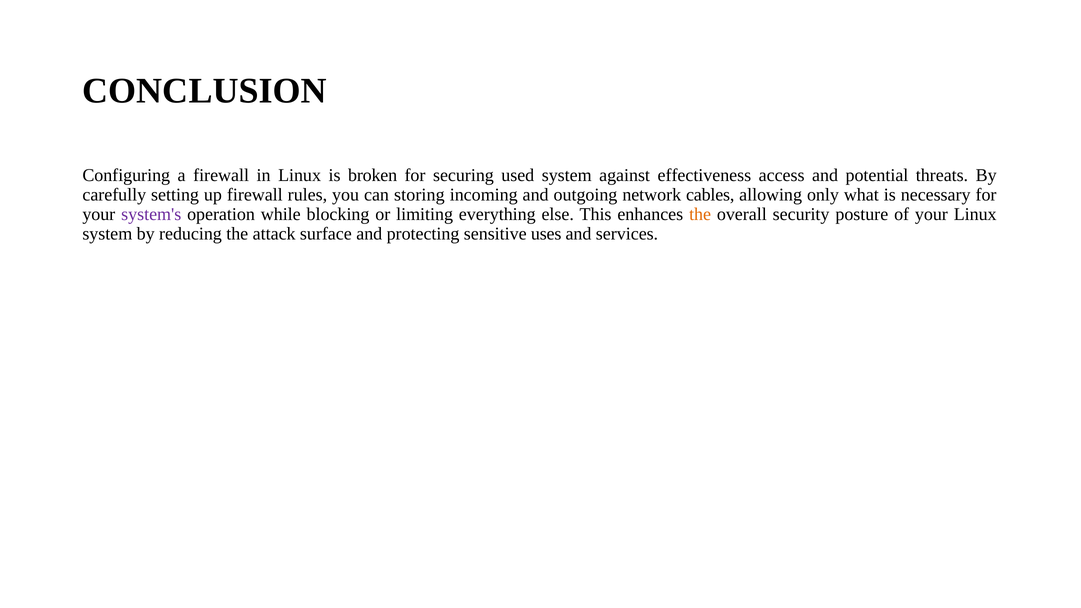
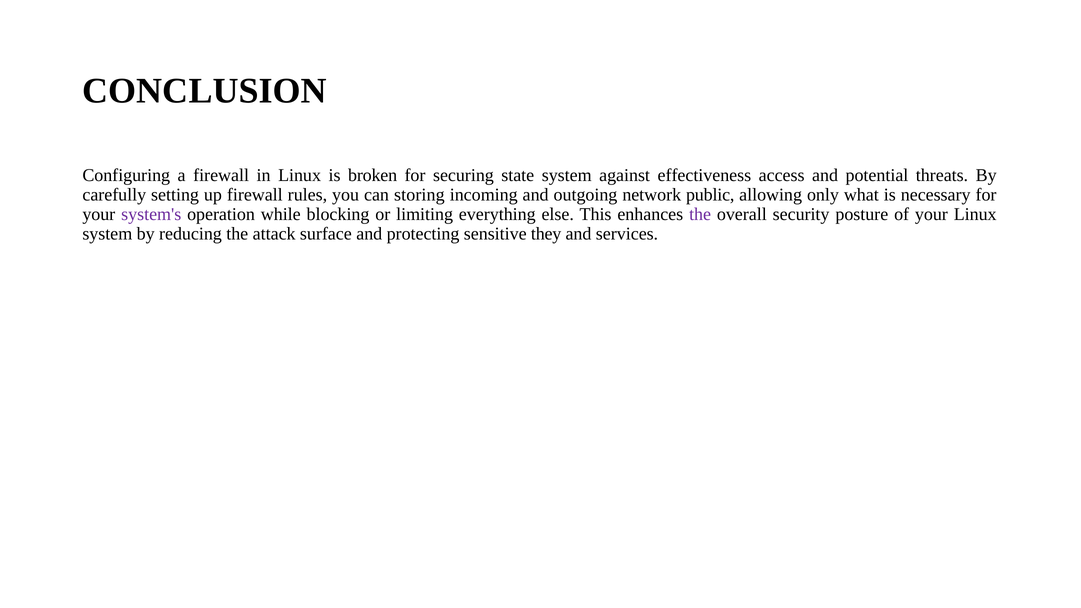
used: used -> state (518, 176)
cables: cables -> public (710, 195)
the colour: orange -> purple (700, 214)
uses: uses -> they (546, 234)
